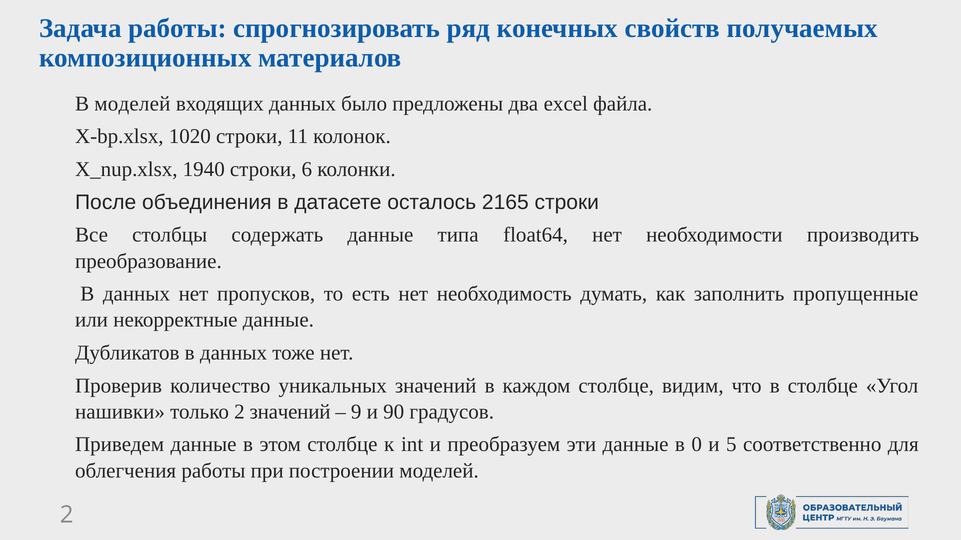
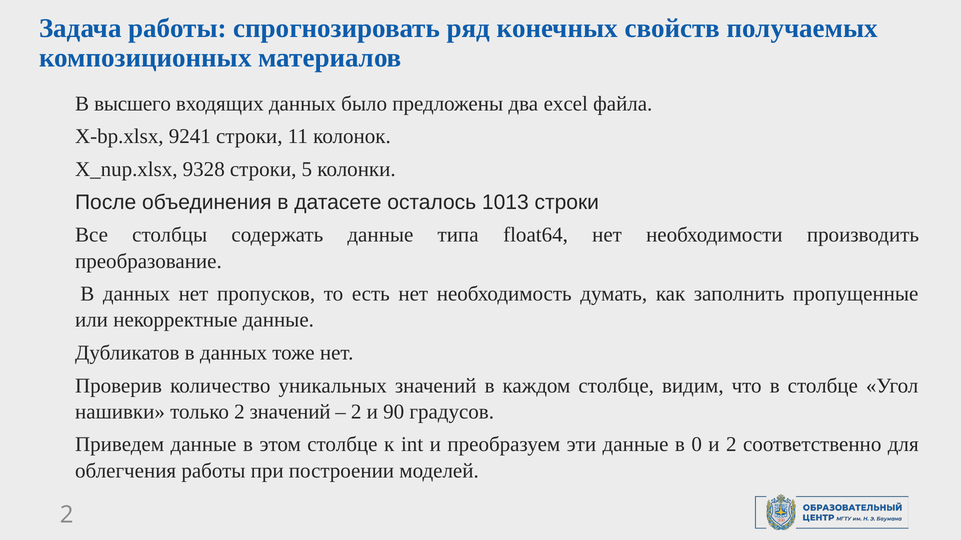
моделей: моделей -> высшего (133, 104)
1020: 1020 -> 9241 (190, 137)
1940: 1940 -> 9328 (204, 170)
6: 6 -> 5 (307, 170)
2165: 2165 -> 1013 (505, 202)
9: 9 -> 2 (356, 412)
и 5: 5 -> 2 (731, 445)
